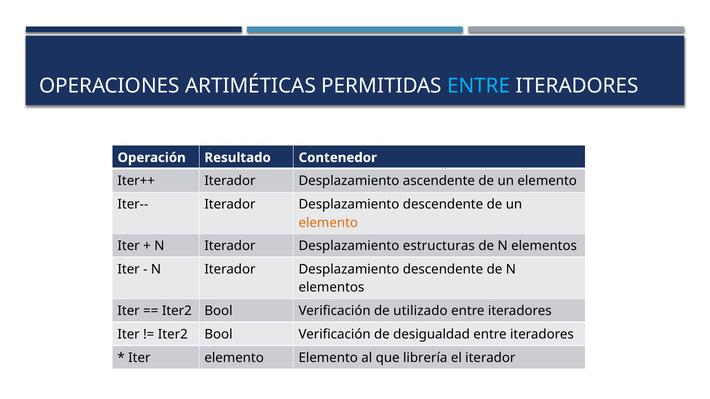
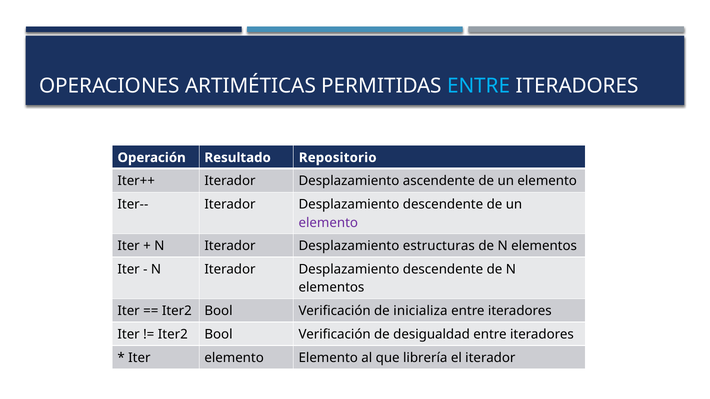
Contenedor: Contenedor -> Repositorio (338, 158)
elemento colour: orange -> purple (328, 223)
utilizado: utilizado -> inicializa (420, 311)
